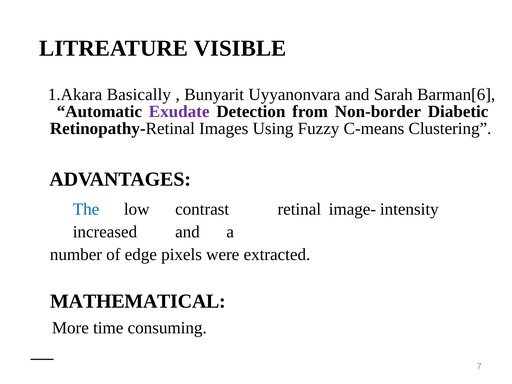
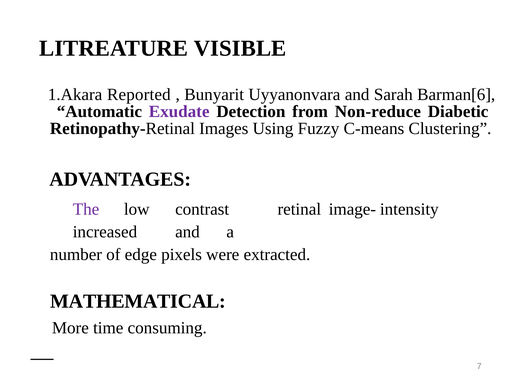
Basically: Basically -> Reported (139, 95)
Non-border: Non-border -> Non-reduce (378, 112)
The colour: blue -> purple (86, 209)
